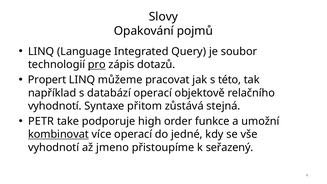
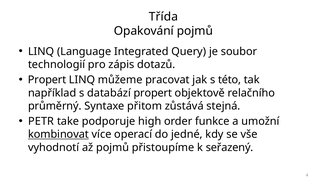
Slovy: Slovy -> Třída (163, 17)
pro underline: present -> none (97, 65)
databází operací: operací -> propert (153, 93)
vyhodnotí: vyhodnotí -> průměrný (55, 106)
až jmeno: jmeno -> pojmů (113, 147)
